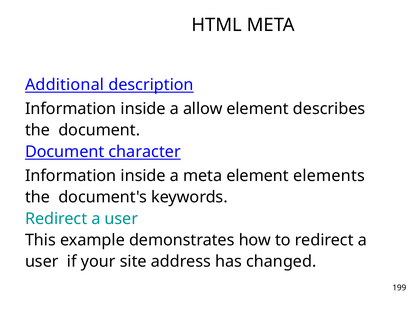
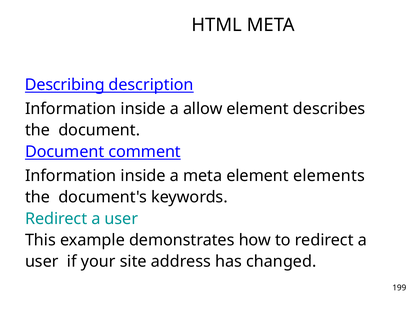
Additional: Additional -> Describing (65, 85)
character: character -> comment (145, 152)
